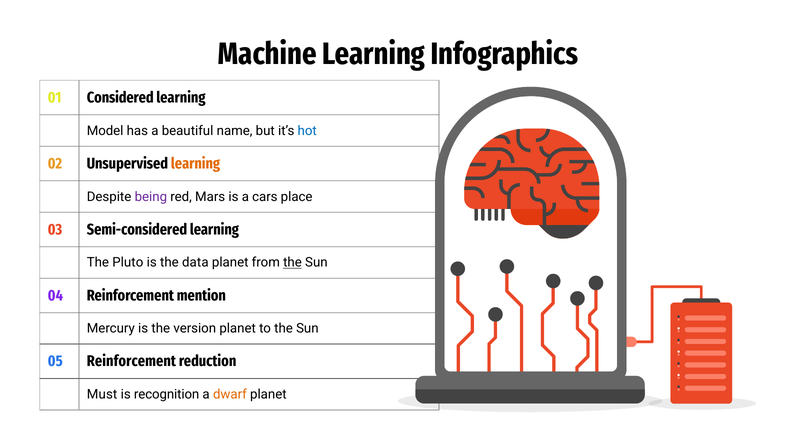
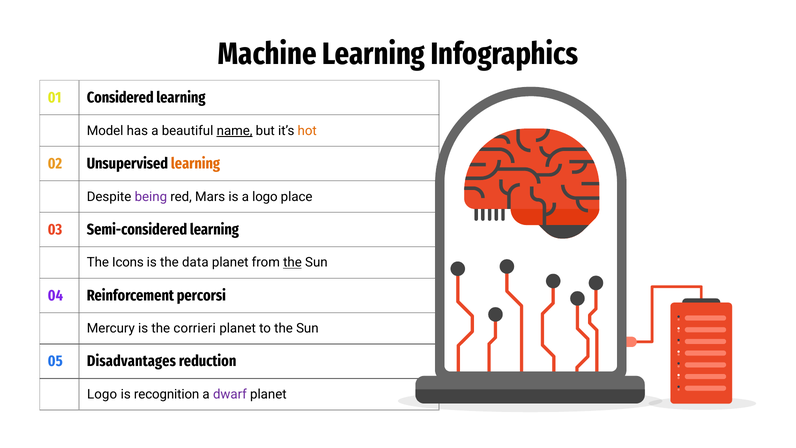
name underline: none -> present (235, 131)
hot colour: blue -> orange (307, 131)
a cars: cars -> logo (265, 197)
Pluto: Pluto -> Icons (128, 262)
mention: mention -> percorsi (201, 295)
version: version -> corrieri (195, 328)
05 Reinforcement: Reinforcement -> Disadvantages (131, 361)
Must: Must -> Logo (102, 394)
dwarf colour: orange -> purple (230, 394)
